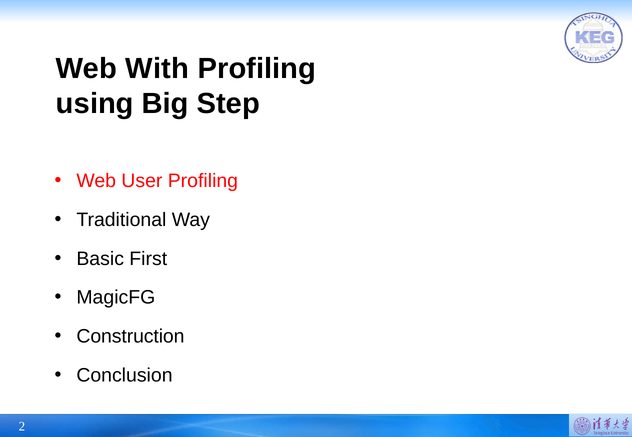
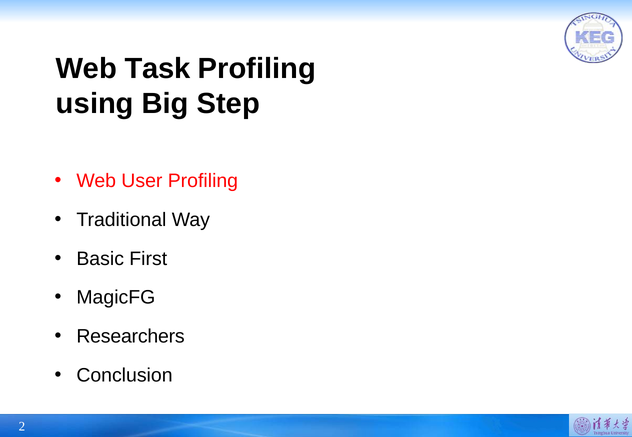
With: With -> Task (158, 69)
Construction: Construction -> Researchers (131, 337)
